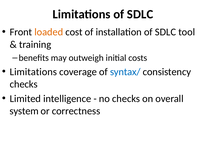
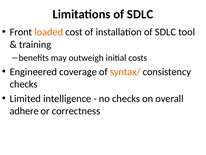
Limitations: Limitations -> Engineered (33, 72)
syntax/ colour: blue -> orange (125, 72)
system: system -> adhere (24, 111)
